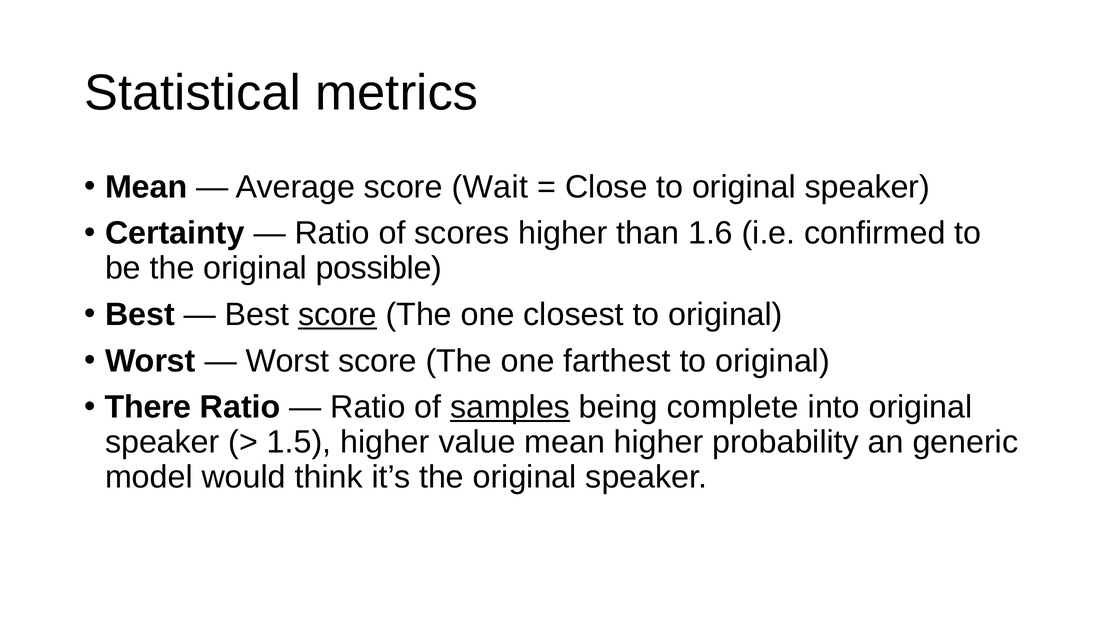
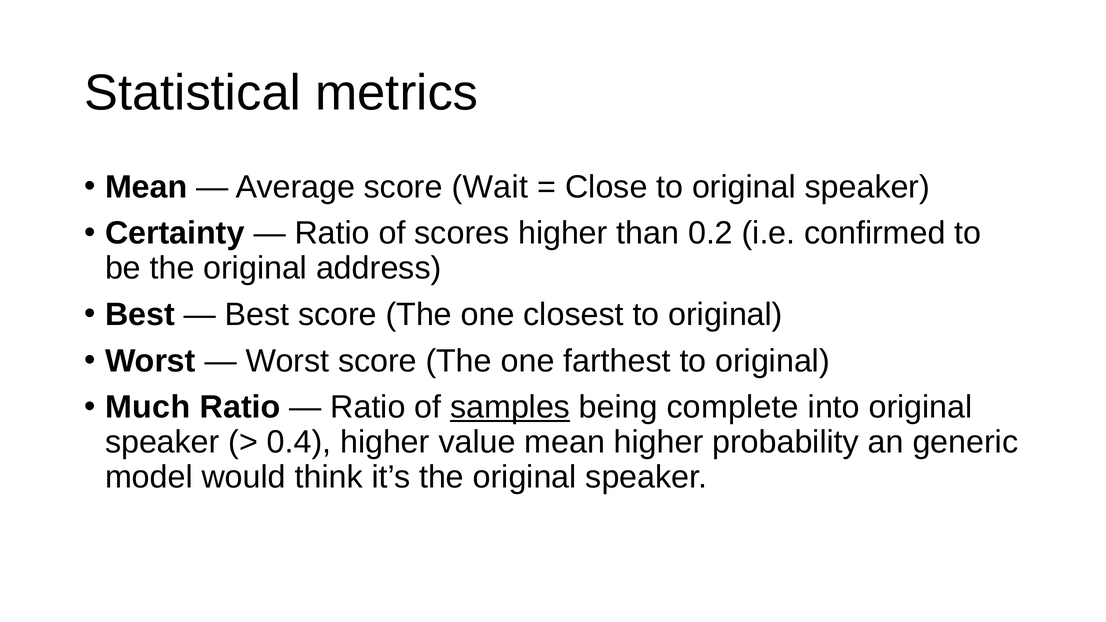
1.6: 1.6 -> 0.2 (710, 233)
possible: possible -> address (379, 268)
score underline: present -> none (337, 315)
There: There -> Much (148, 407)
1.5: 1.5 -> 0.4 (299, 442)
